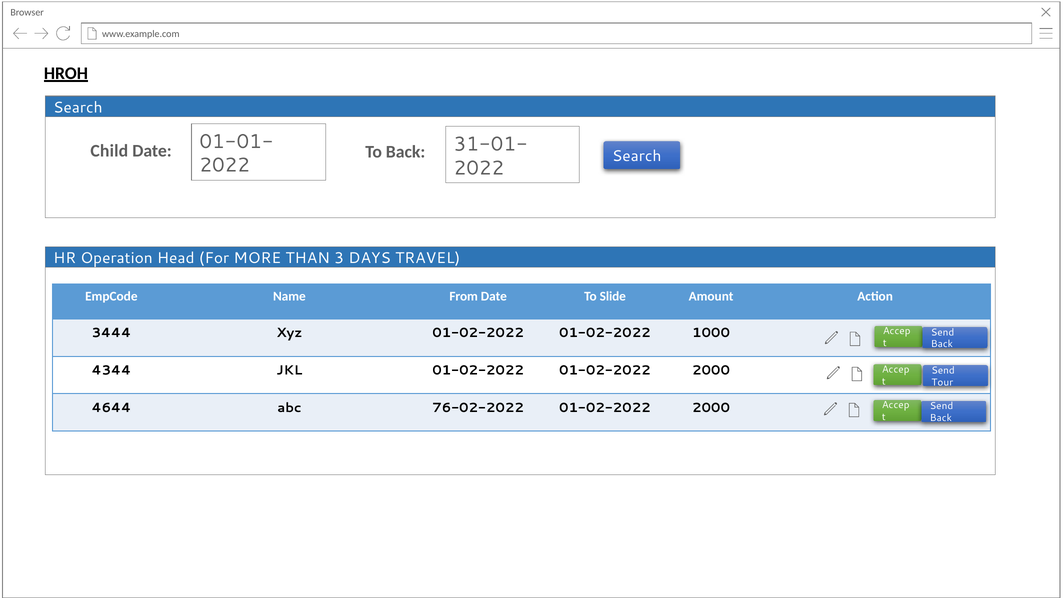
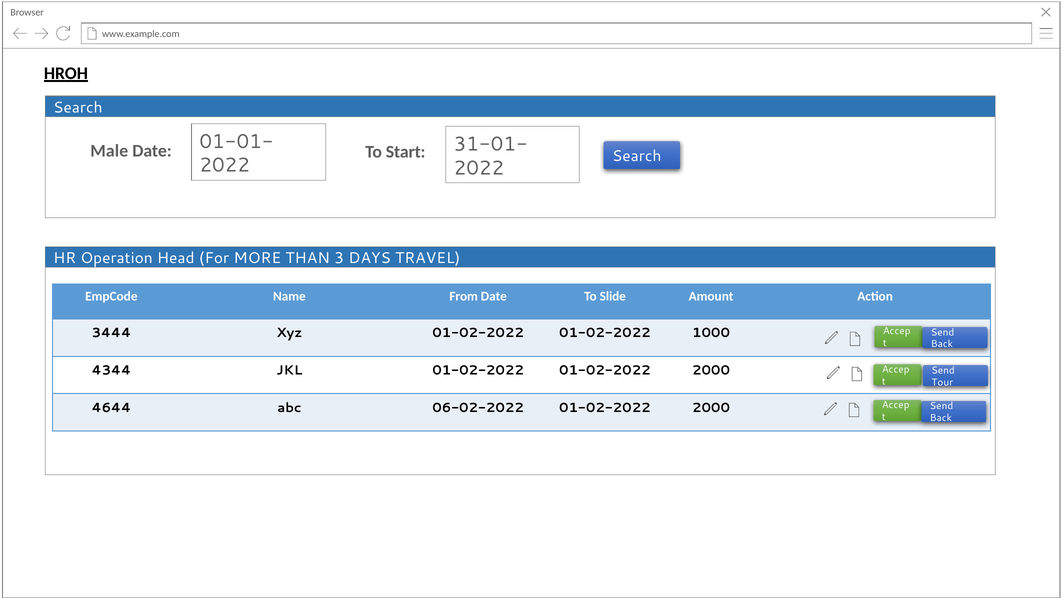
Child: Child -> Male (109, 151)
To Back: Back -> Start (406, 152)
76-02-2022: 76-02-2022 -> 06-02-2022 (478, 408)
